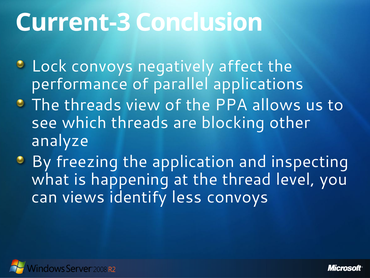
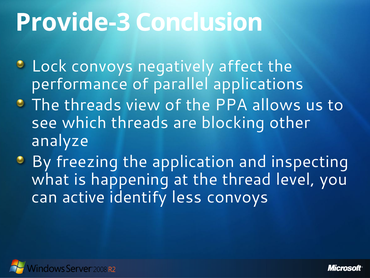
Current-3: Current-3 -> Provide-3 (73, 22)
views: views -> active (84, 197)
